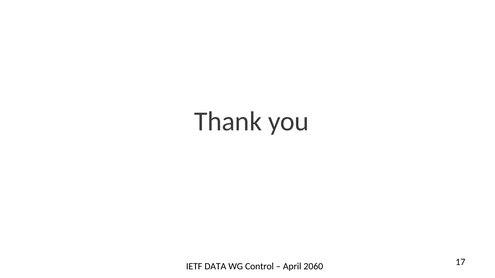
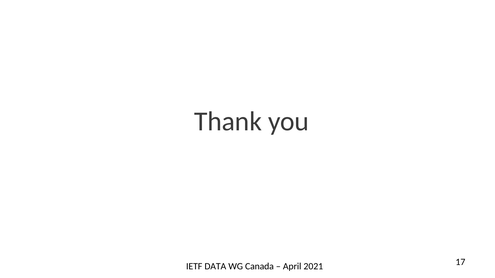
Control: Control -> Canada (259, 267)
2060: 2060 -> 2021 (313, 267)
